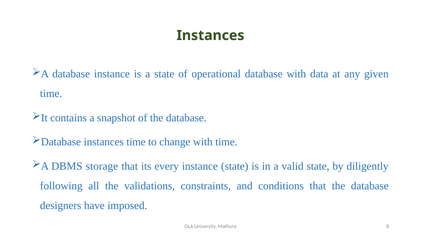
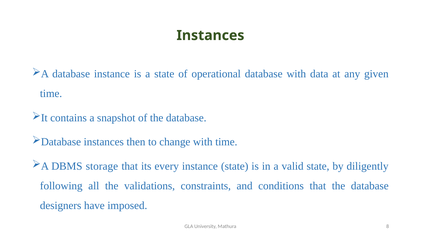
instances time: time -> then (136, 142)
